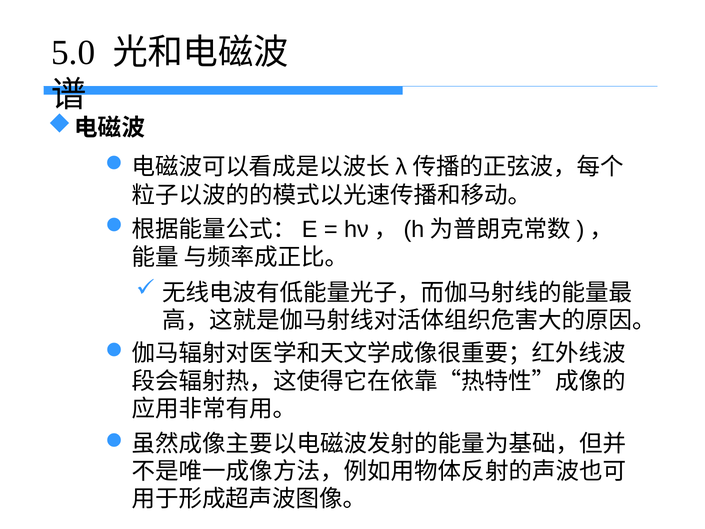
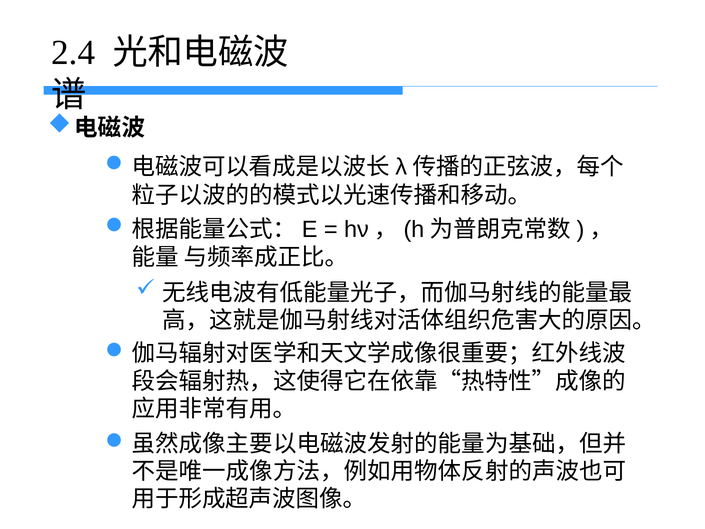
5.0: 5.0 -> 2.4 (73, 53)
